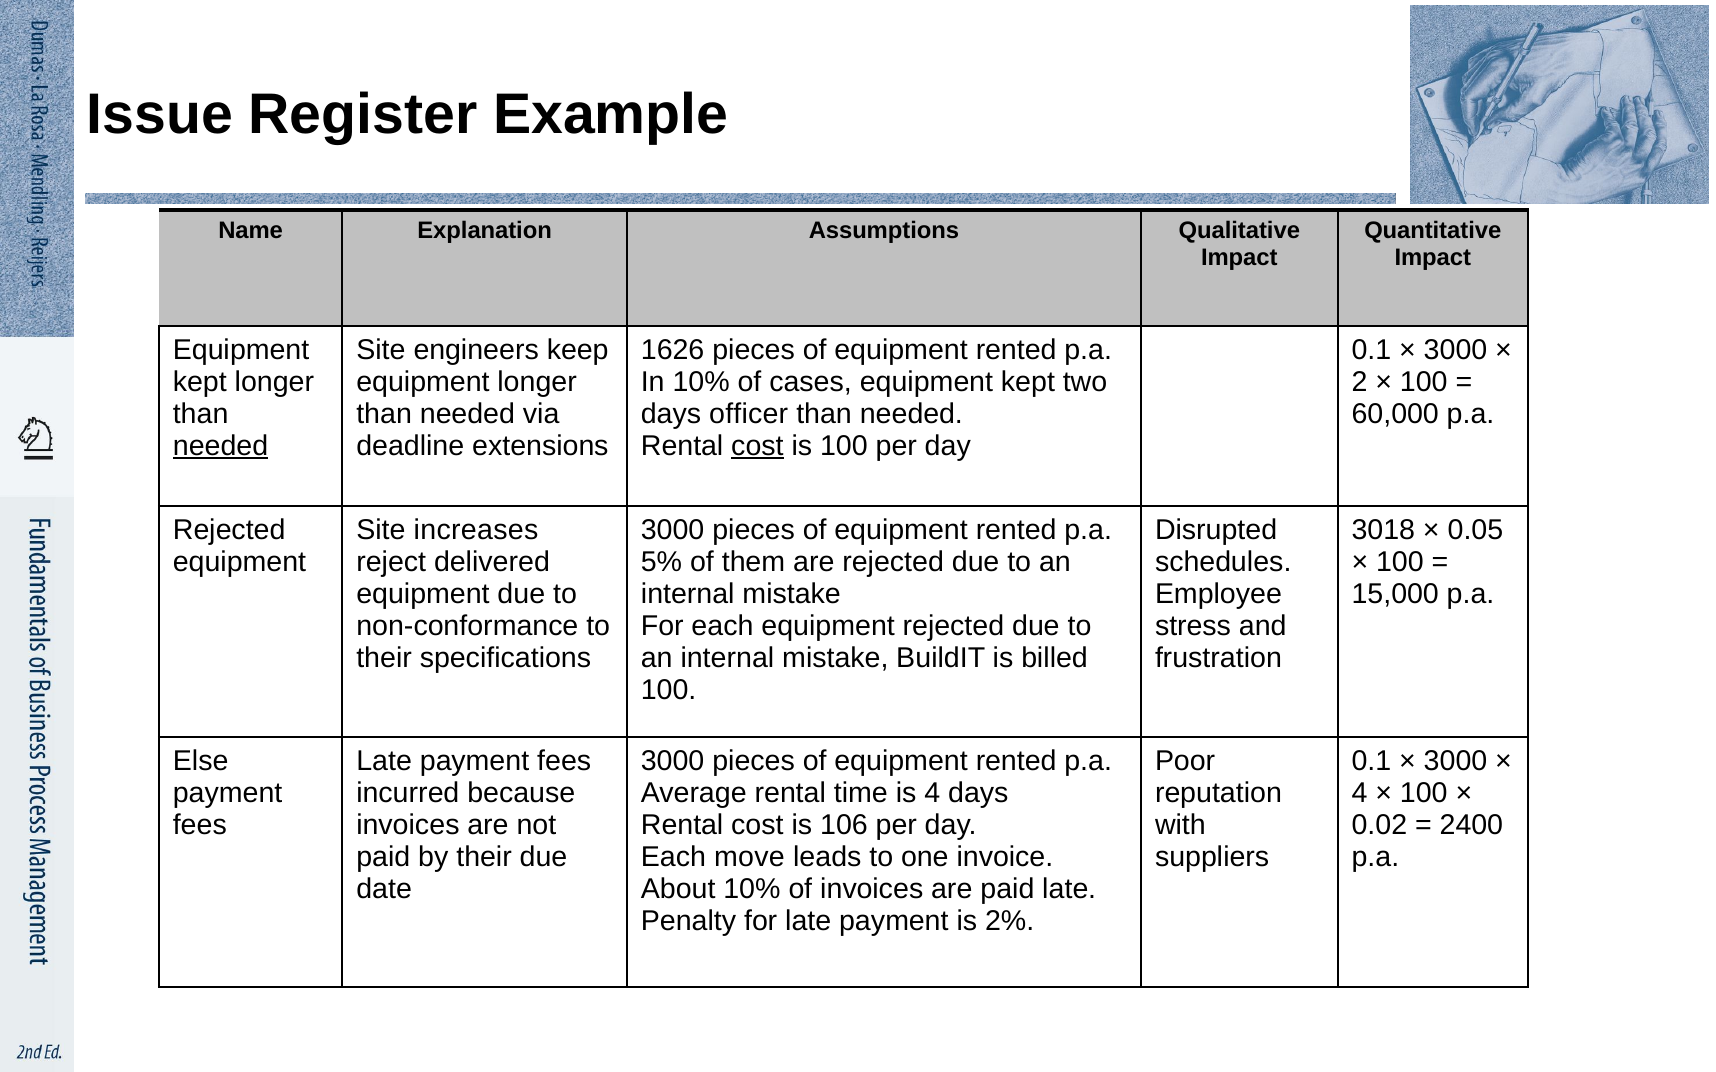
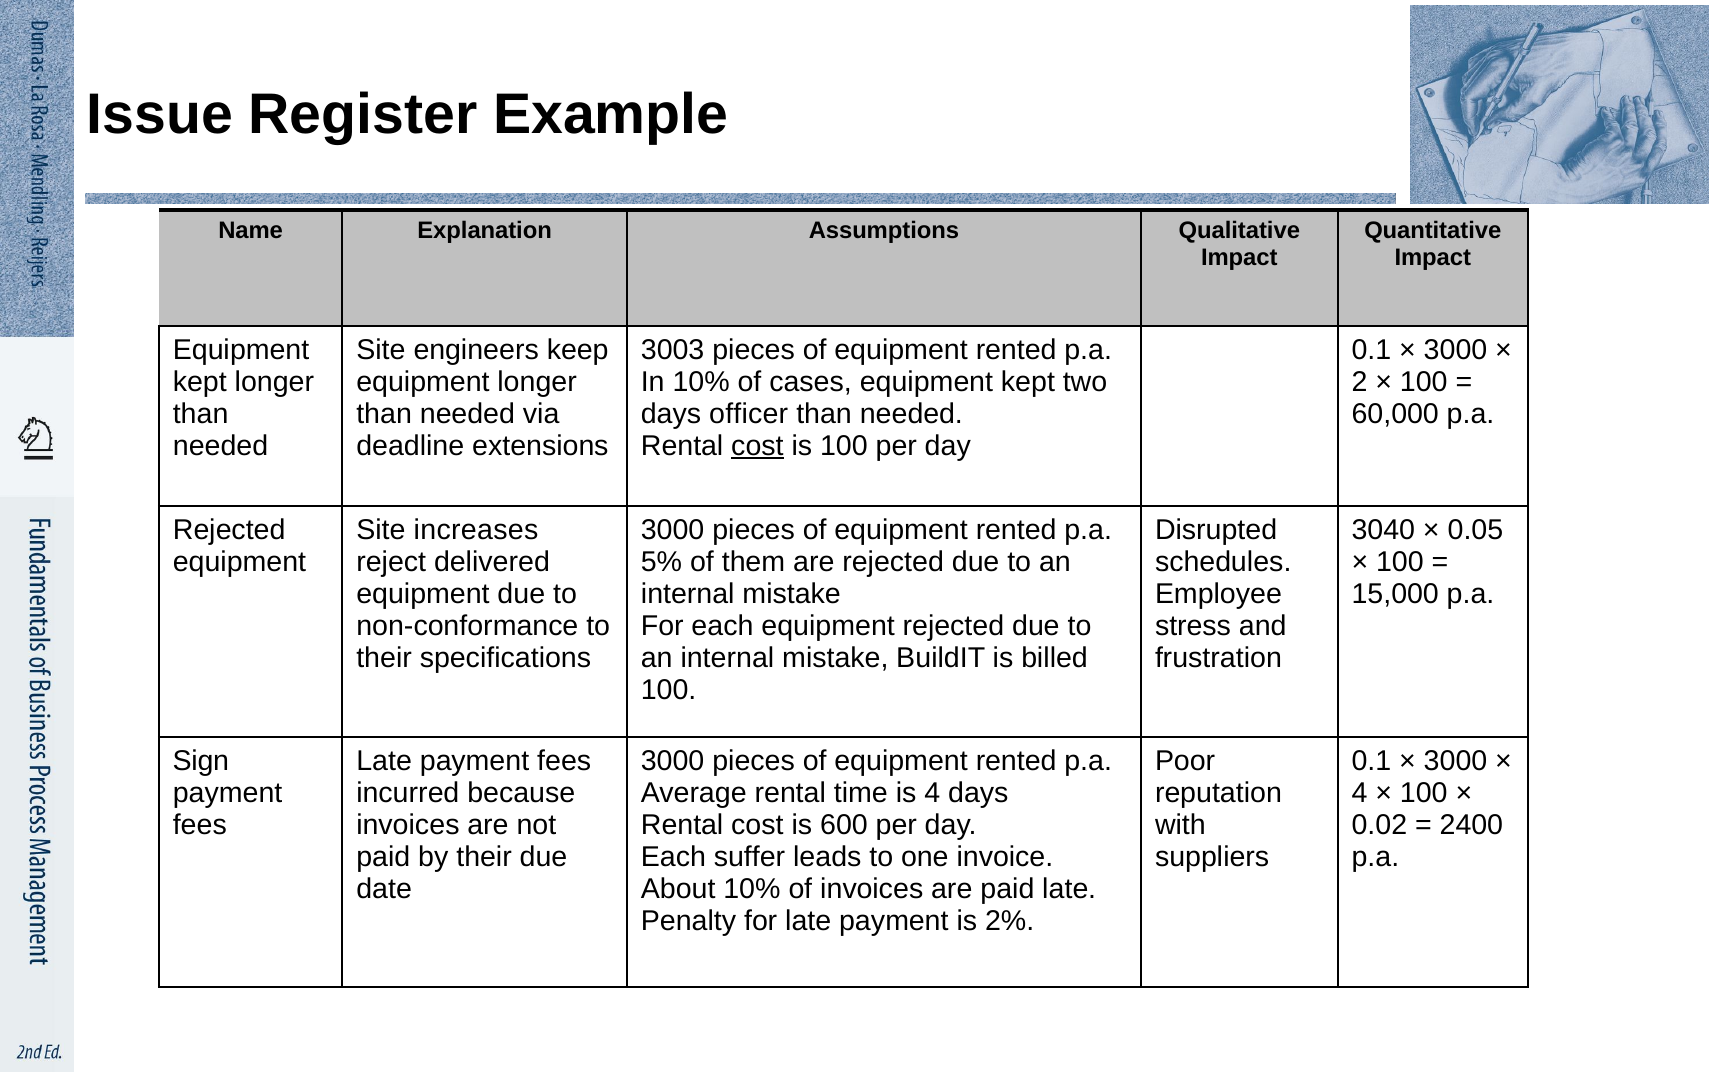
1626: 1626 -> 3003 (673, 350)
needed underline: present -> none (221, 446)
3018: 3018 -> 3040 (1383, 531)
Else: Else -> Sign (201, 761)
106: 106 -> 600 (844, 825)
move: move -> suffer (750, 857)
